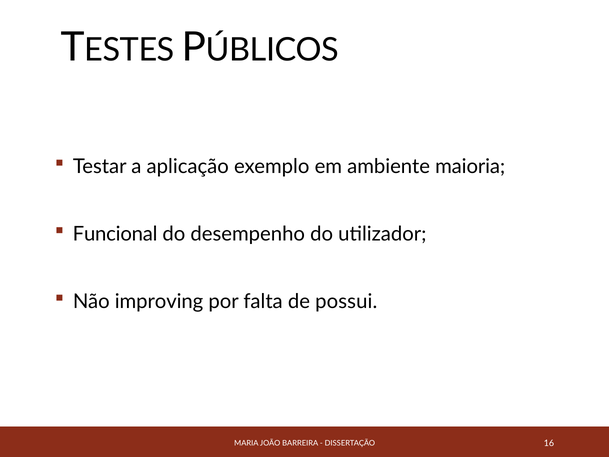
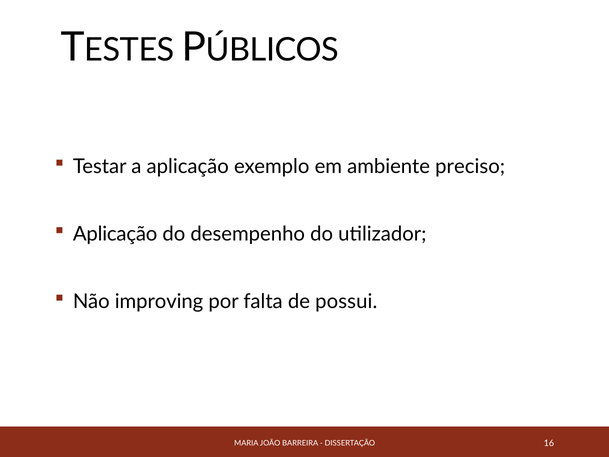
maioria: maioria -> preciso (470, 166)
Funcional: Funcional -> Aplicação (115, 234)
